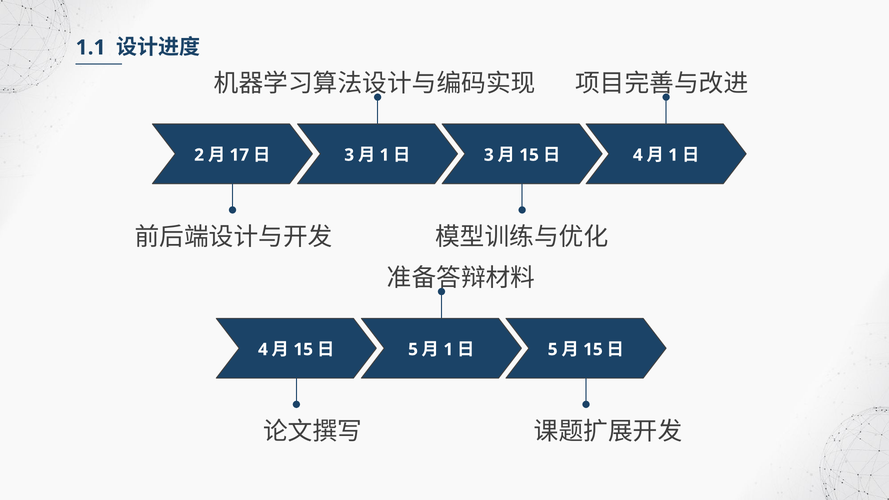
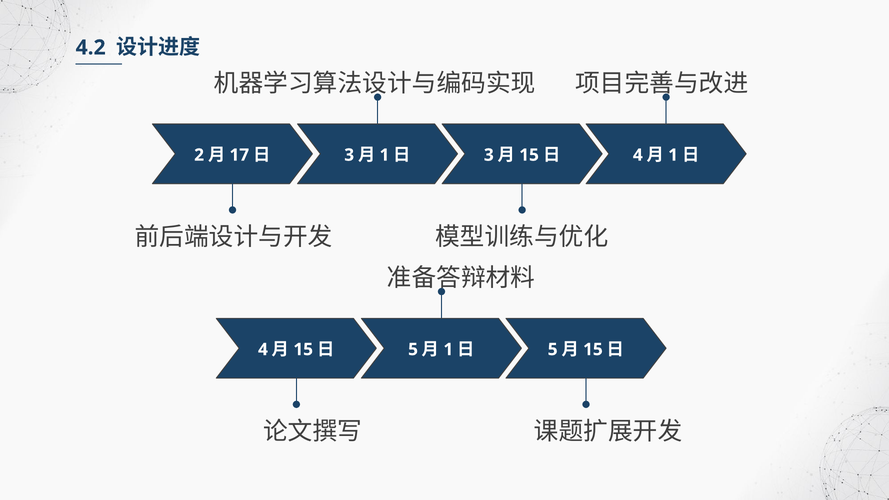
1.1: 1.1 -> 4.2 (91, 47)
